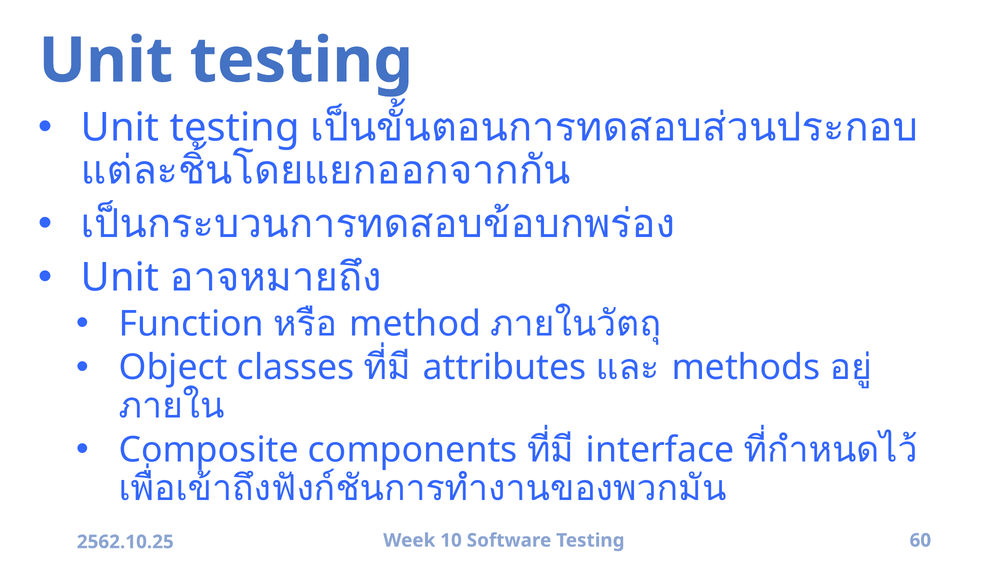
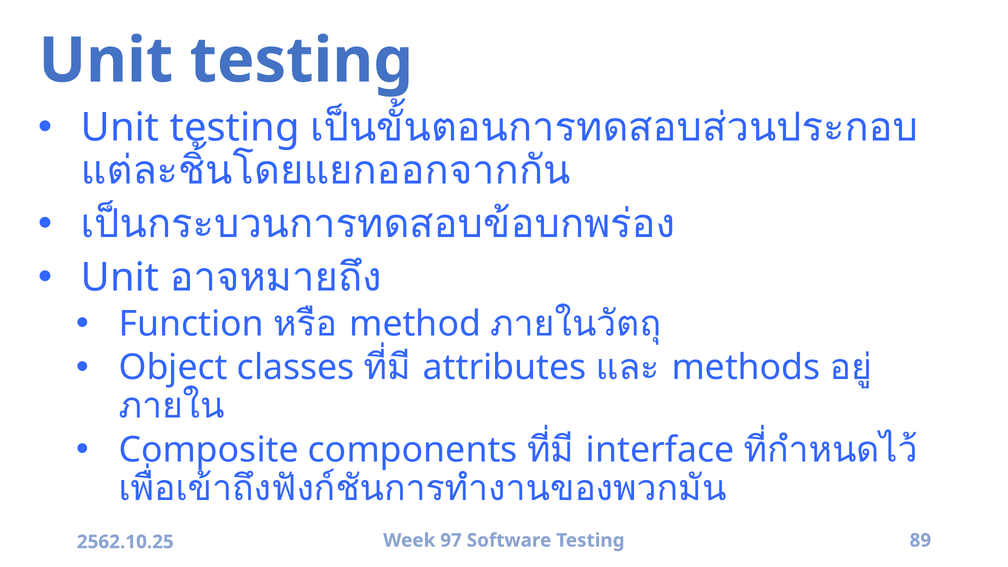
10: 10 -> 97 (451, 540)
60: 60 -> 89 (920, 540)
